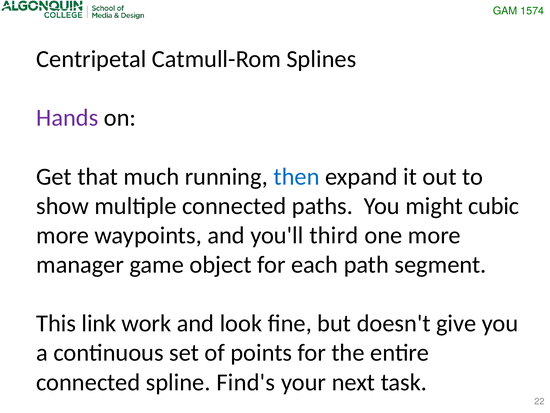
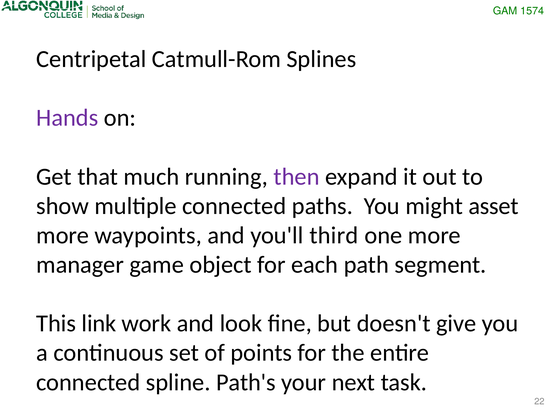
then colour: blue -> purple (297, 176)
cubic: cubic -> asset (494, 206)
Find's: Find's -> Path's (246, 382)
